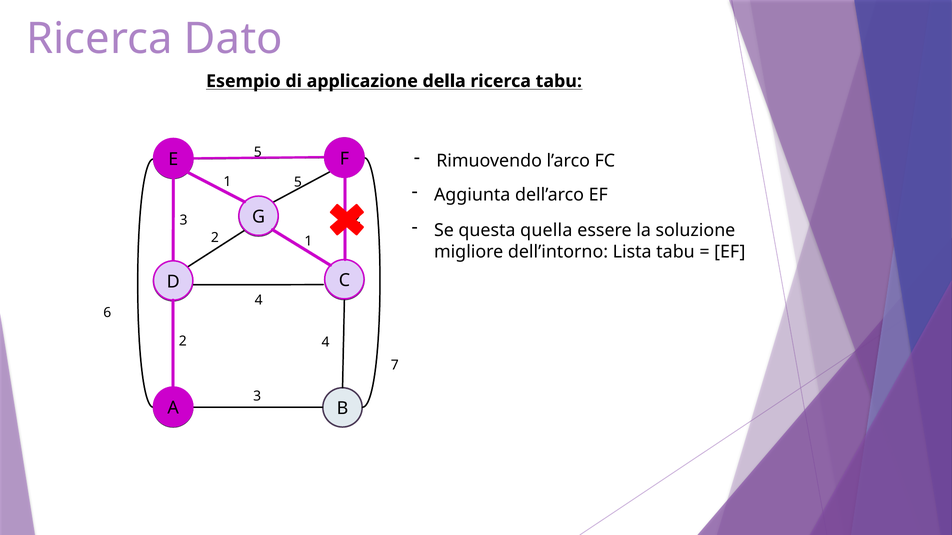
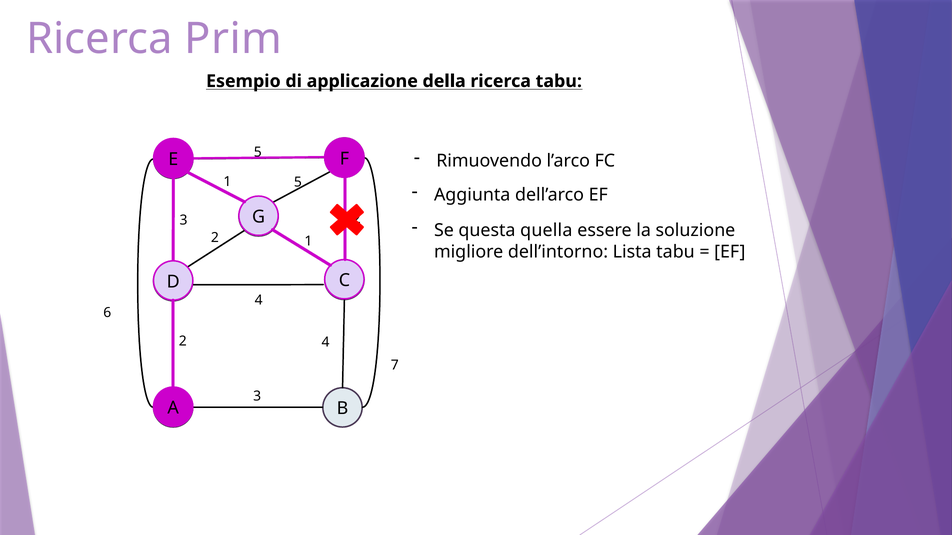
Dato: Dato -> Prim (233, 39)
